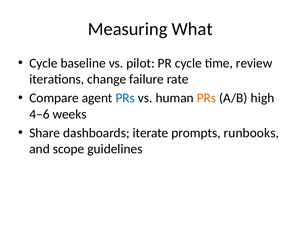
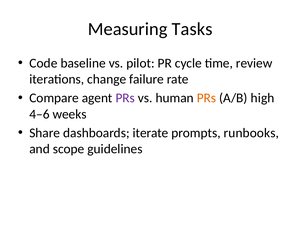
What: What -> Tasks (192, 29)
Cycle: Cycle -> Code (43, 63)
PRs colour: blue -> purple (125, 98)
